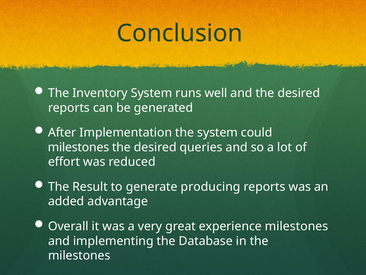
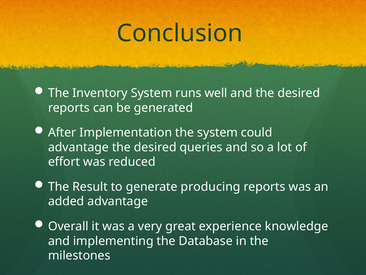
milestones: milestones -> advantage (78, 147)
experience milestones: milestones -> knowledge (297, 226)
